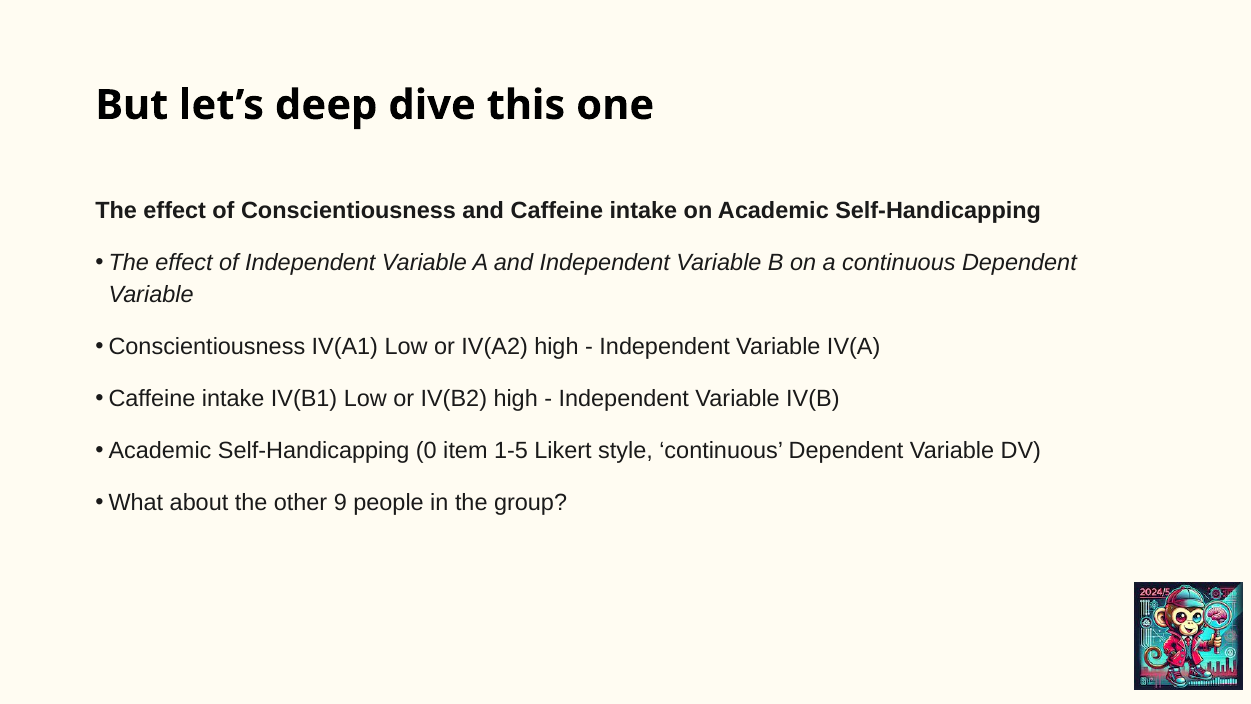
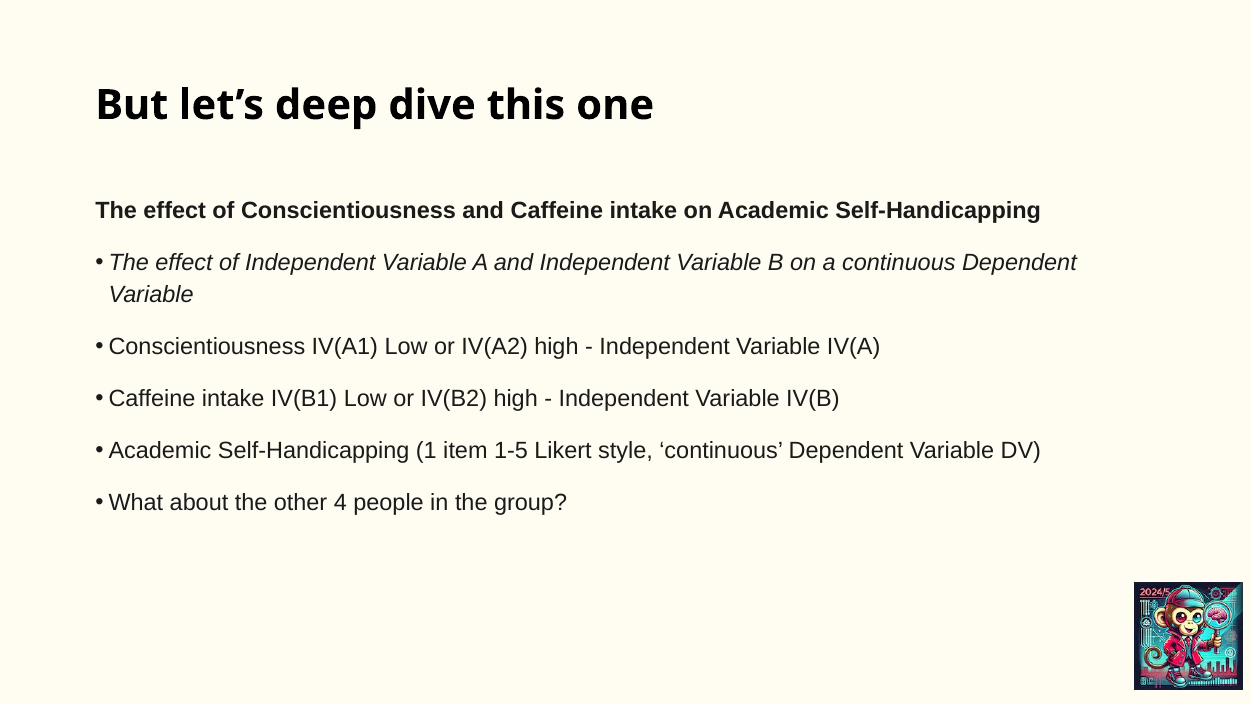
0: 0 -> 1 (426, 451)
9: 9 -> 4 (340, 503)
